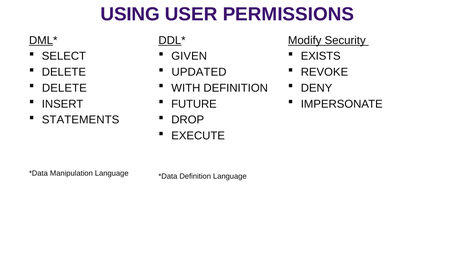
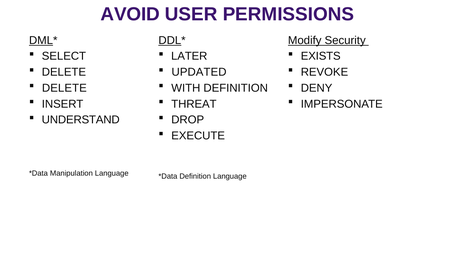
USING: USING -> AVOID (130, 14)
GIVEN: GIVEN -> LATER (189, 56)
FUTURE: FUTURE -> THREAT (194, 104)
STATEMENTS: STATEMENTS -> UNDERSTAND (81, 120)
